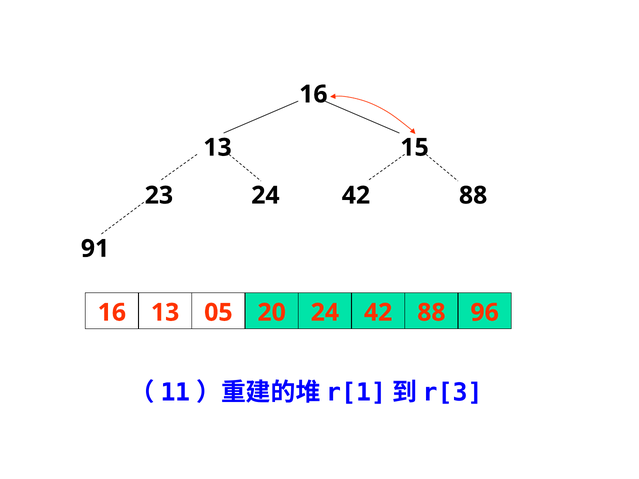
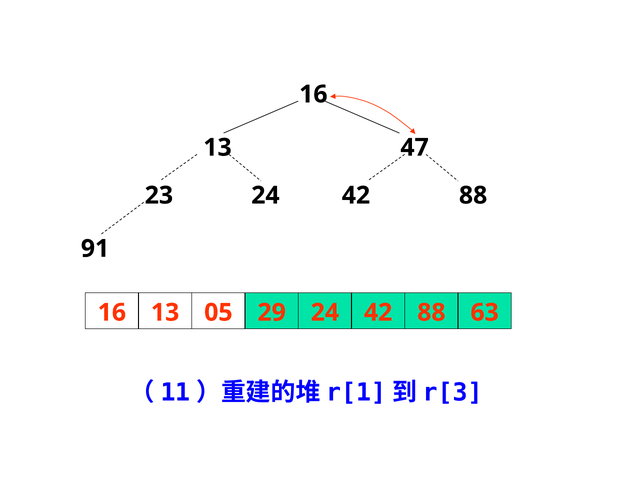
15: 15 -> 47 (415, 148)
20: 20 -> 29 (272, 313)
96: 96 -> 63 (485, 313)
